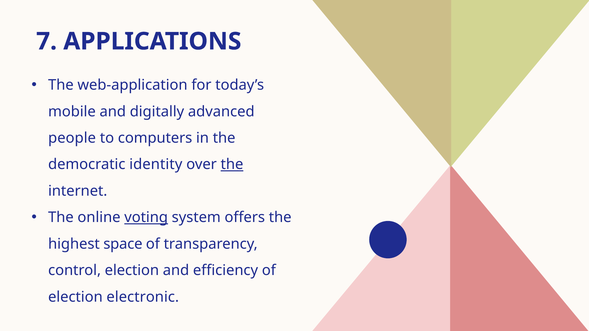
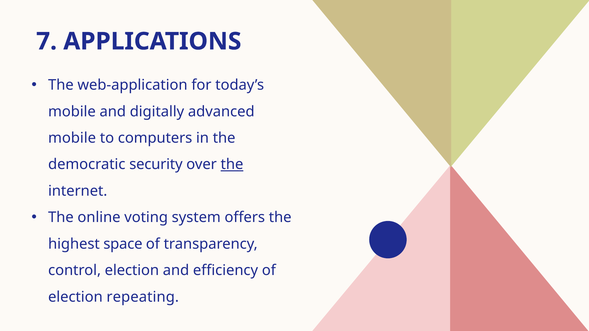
people: people -> mobile (72, 138)
identity: identity -> security (156, 165)
voting underline: present -> none (146, 218)
electronic: electronic -> repeating (143, 297)
